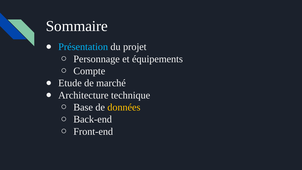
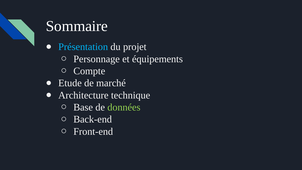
données colour: yellow -> light green (124, 107)
